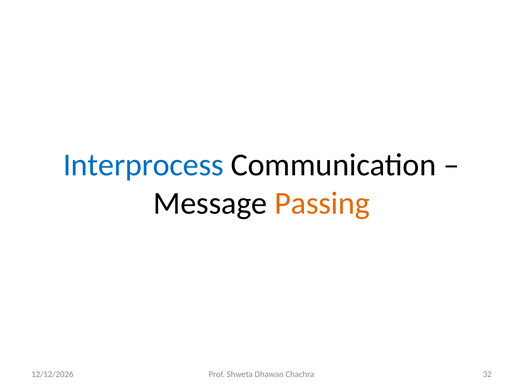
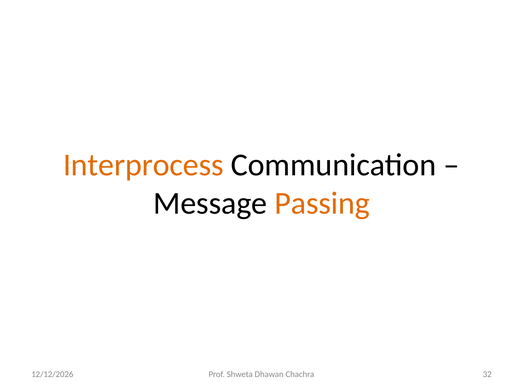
Interprocess colour: blue -> orange (143, 165)
